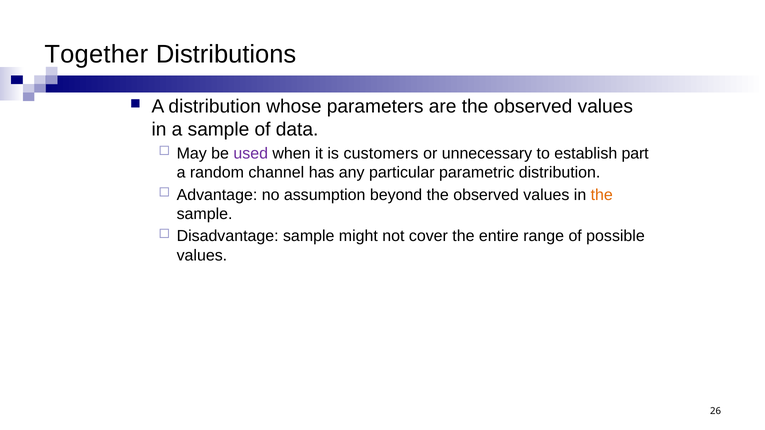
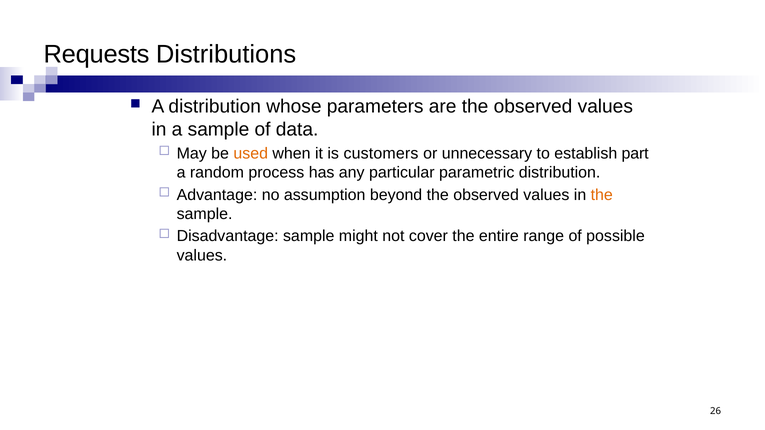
Together: Together -> Requests (97, 54)
used colour: purple -> orange (251, 153)
channel: channel -> process (276, 173)
